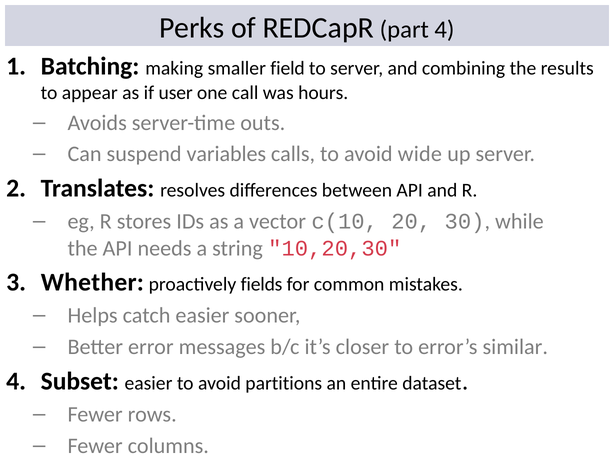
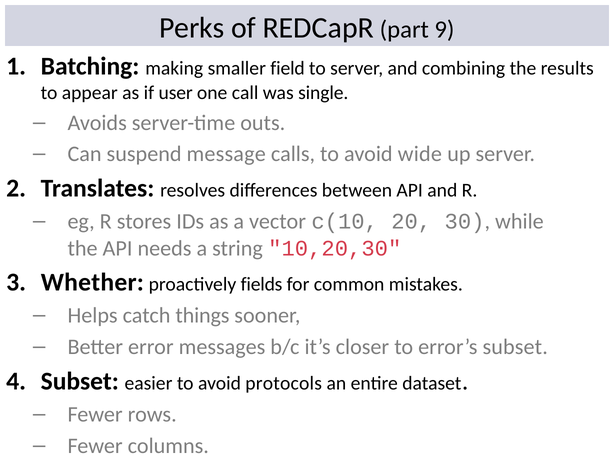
part 4: 4 -> 9 (444, 30)
hours: hours -> single (323, 93)
variables: variables -> message (226, 154)
catch easier: easier -> things (202, 316)
error’s similar: similar -> subset (515, 347)
partitions: partitions -> protocols (284, 384)
